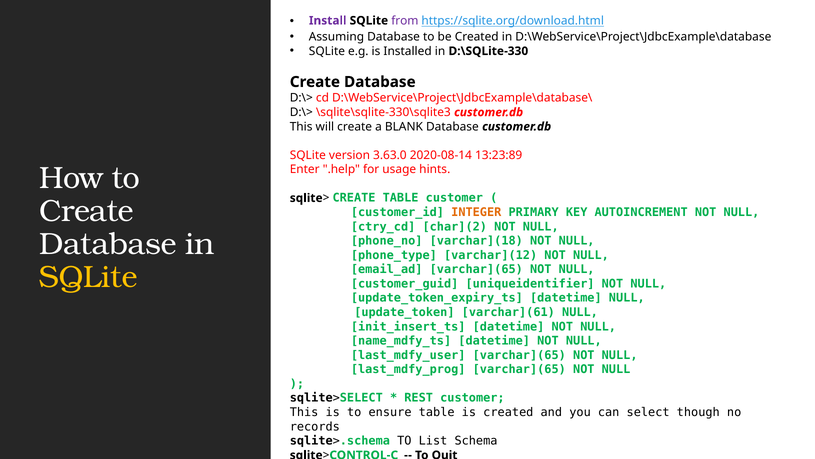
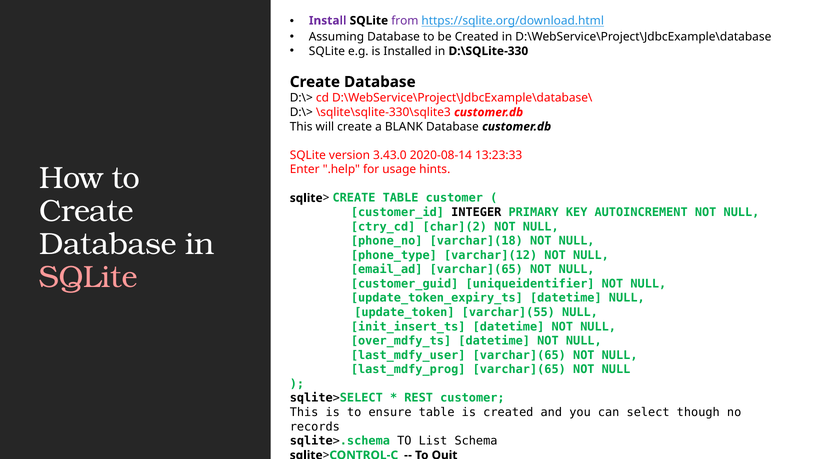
3.63.0: 3.63.0 -> 3.43.0 (390, 155)
13:23:89: 13:23:89 -> 13:23:33 (499, 155)
INTEGER colour: orange -> black (476, 212)
SQLite colour: yellow -> pink (88, 277)
varchar](61: varchar](61 -> varchar](55 (508, 312)
name_mdfy_ts: name_mdfy_ts -> over_mdfy_ts (401, 340)
